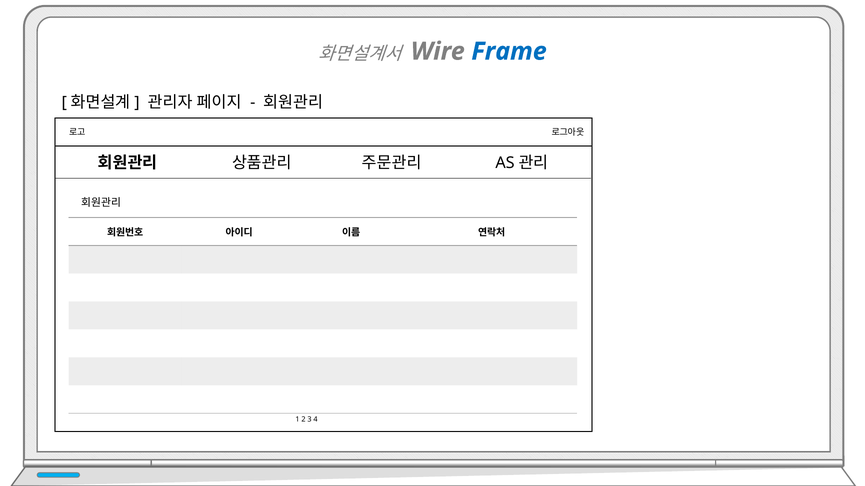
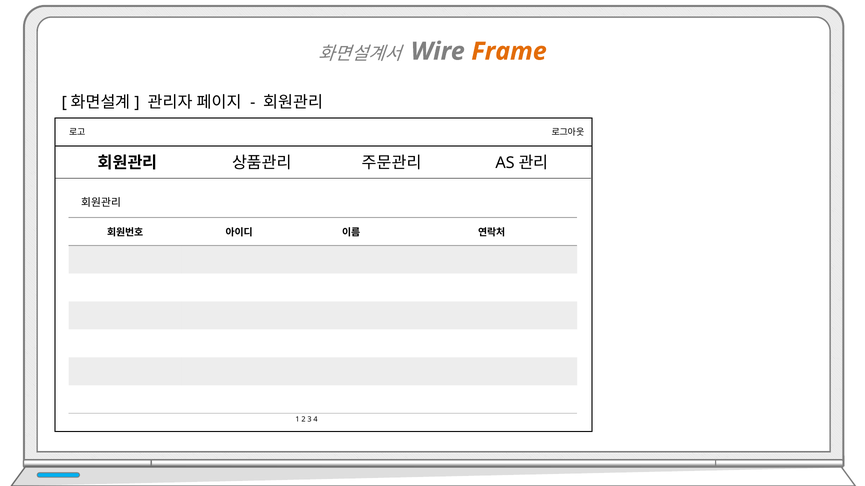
Frame colour: blue -> orange (509, 51)
